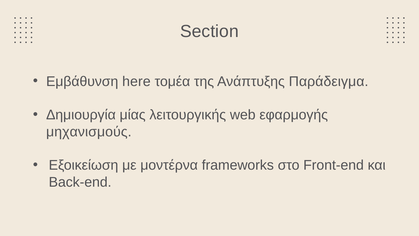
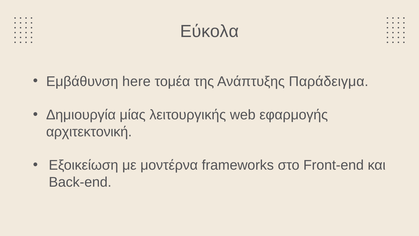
Section: Section -> Εύκολα (209, 32)
μηχανισμούς: μηχανισμούς -> αρχιτεκτονική (89, 132)
